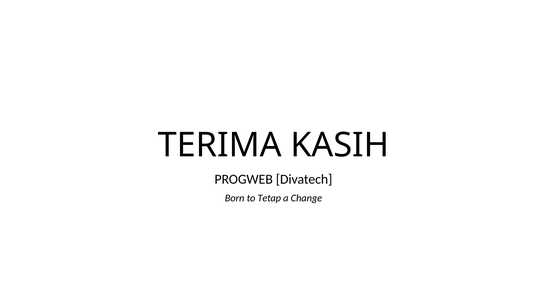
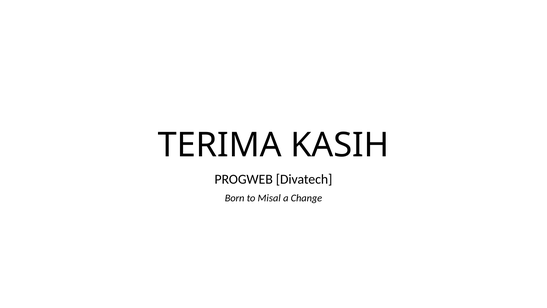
Tetap: Tetap -> Misal (269, 198)
